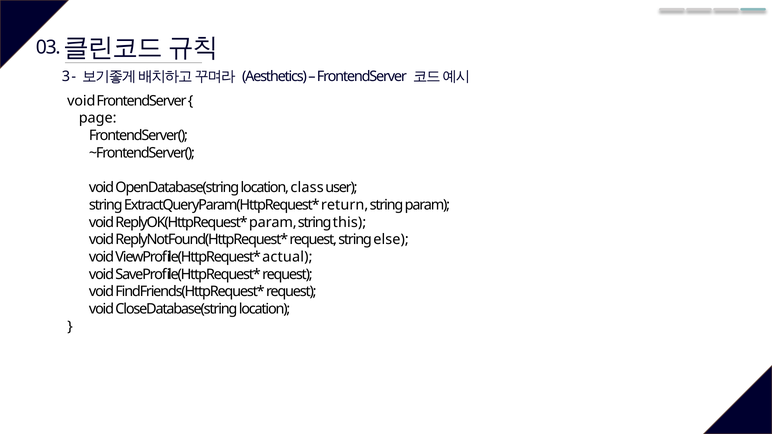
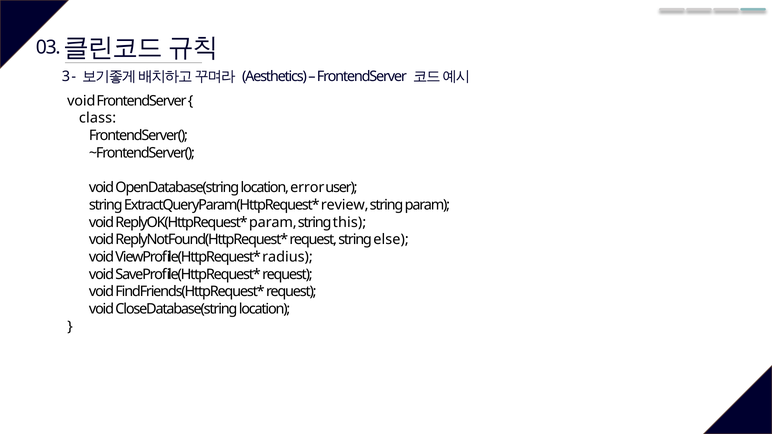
page: page -> class (98, 118)
class: class -> error (307, 188)
return: return -> review (345, 205)
actual: actual -> radius (287, 257)
